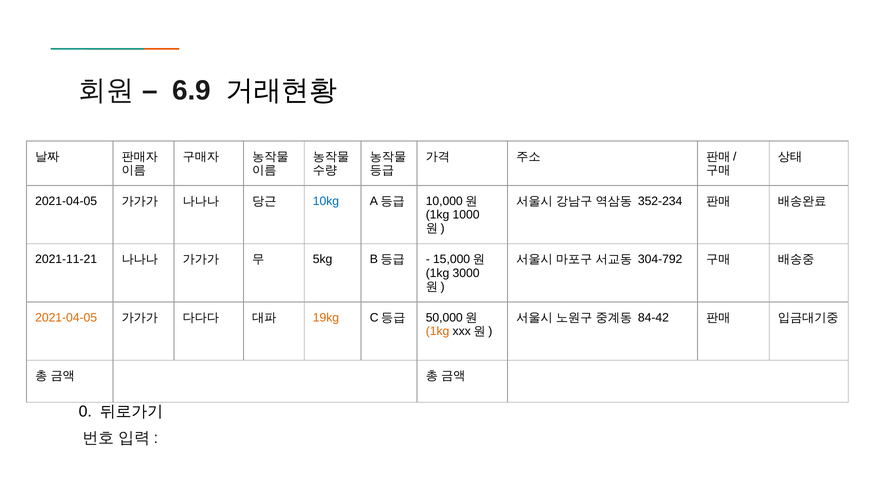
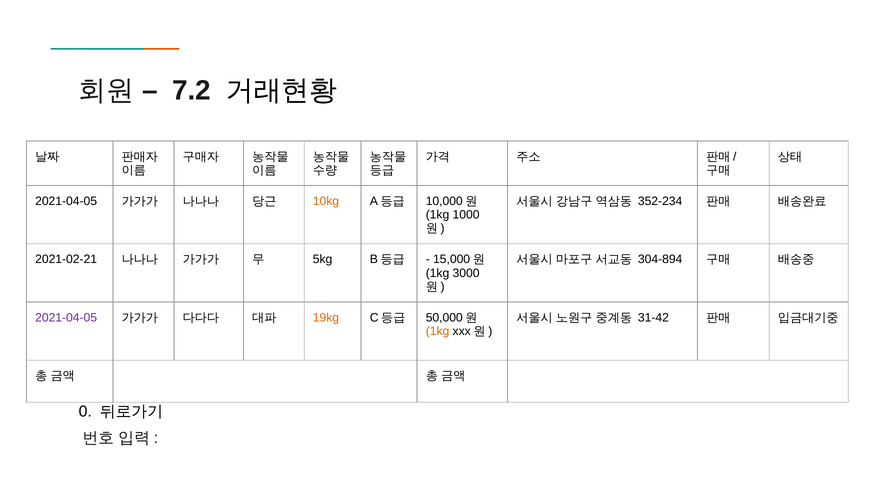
6.9: 6.9 -> 7.2 (192, 91)
10kg colour: blue -> orange (326, 201)
2021-11-21: 2021-11-21 -> 2021-02-21 (66, 260)
304-792: 304-792 -> 304-894 (660, 260)
2021-04-05 colour: orange -> purple (66, 318)
84-42: 84-42 -> 31-42 (653, 318)
